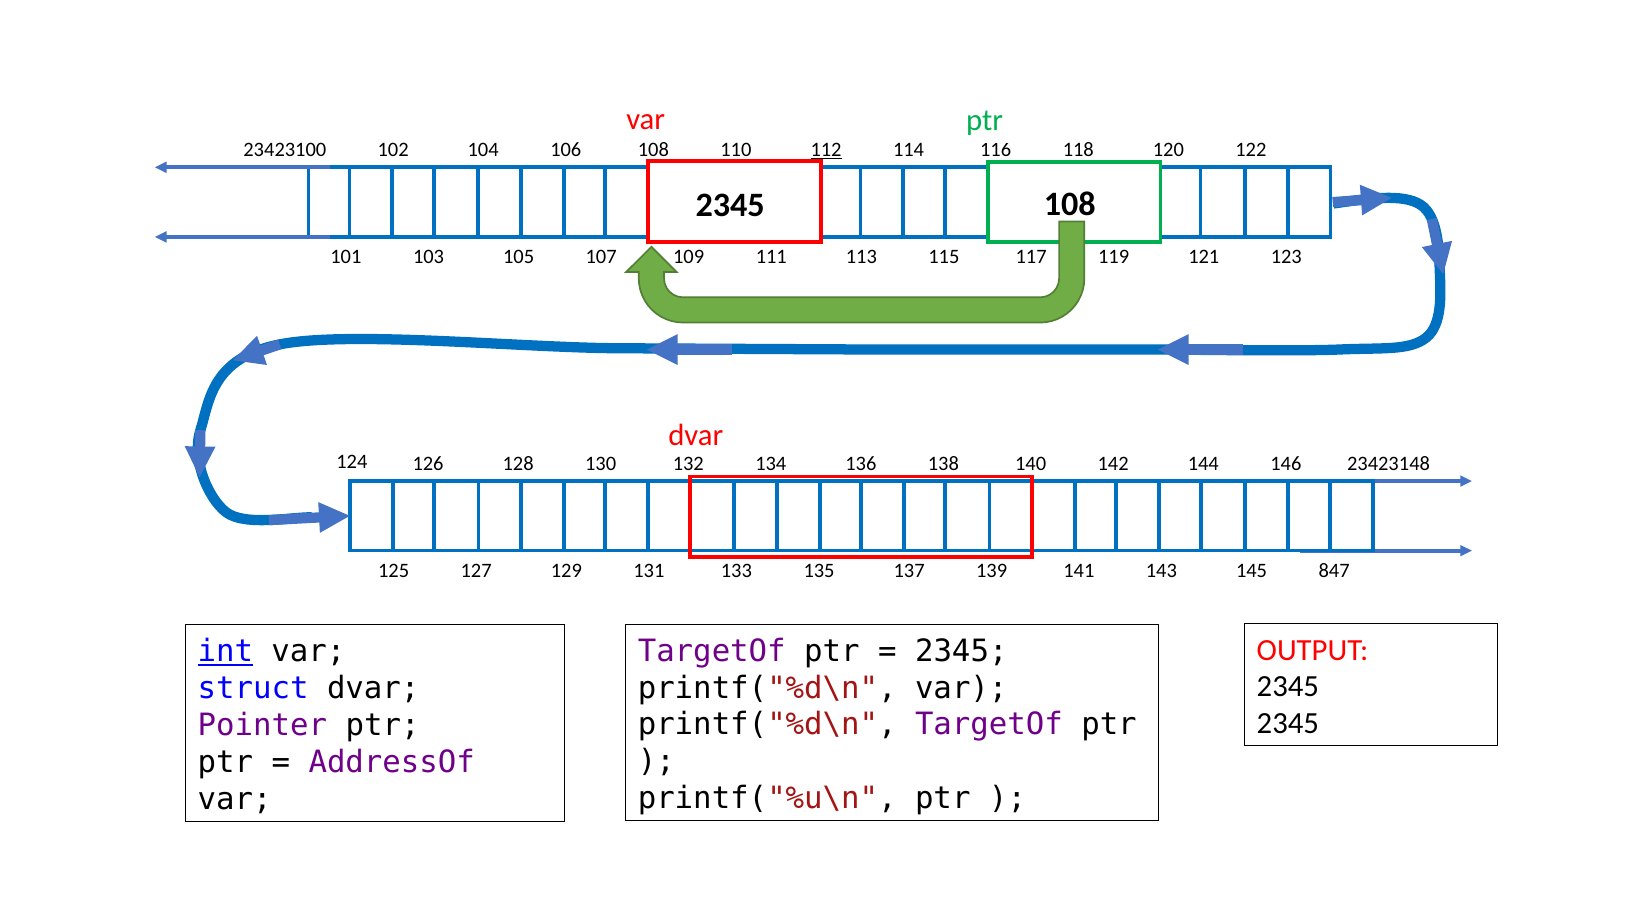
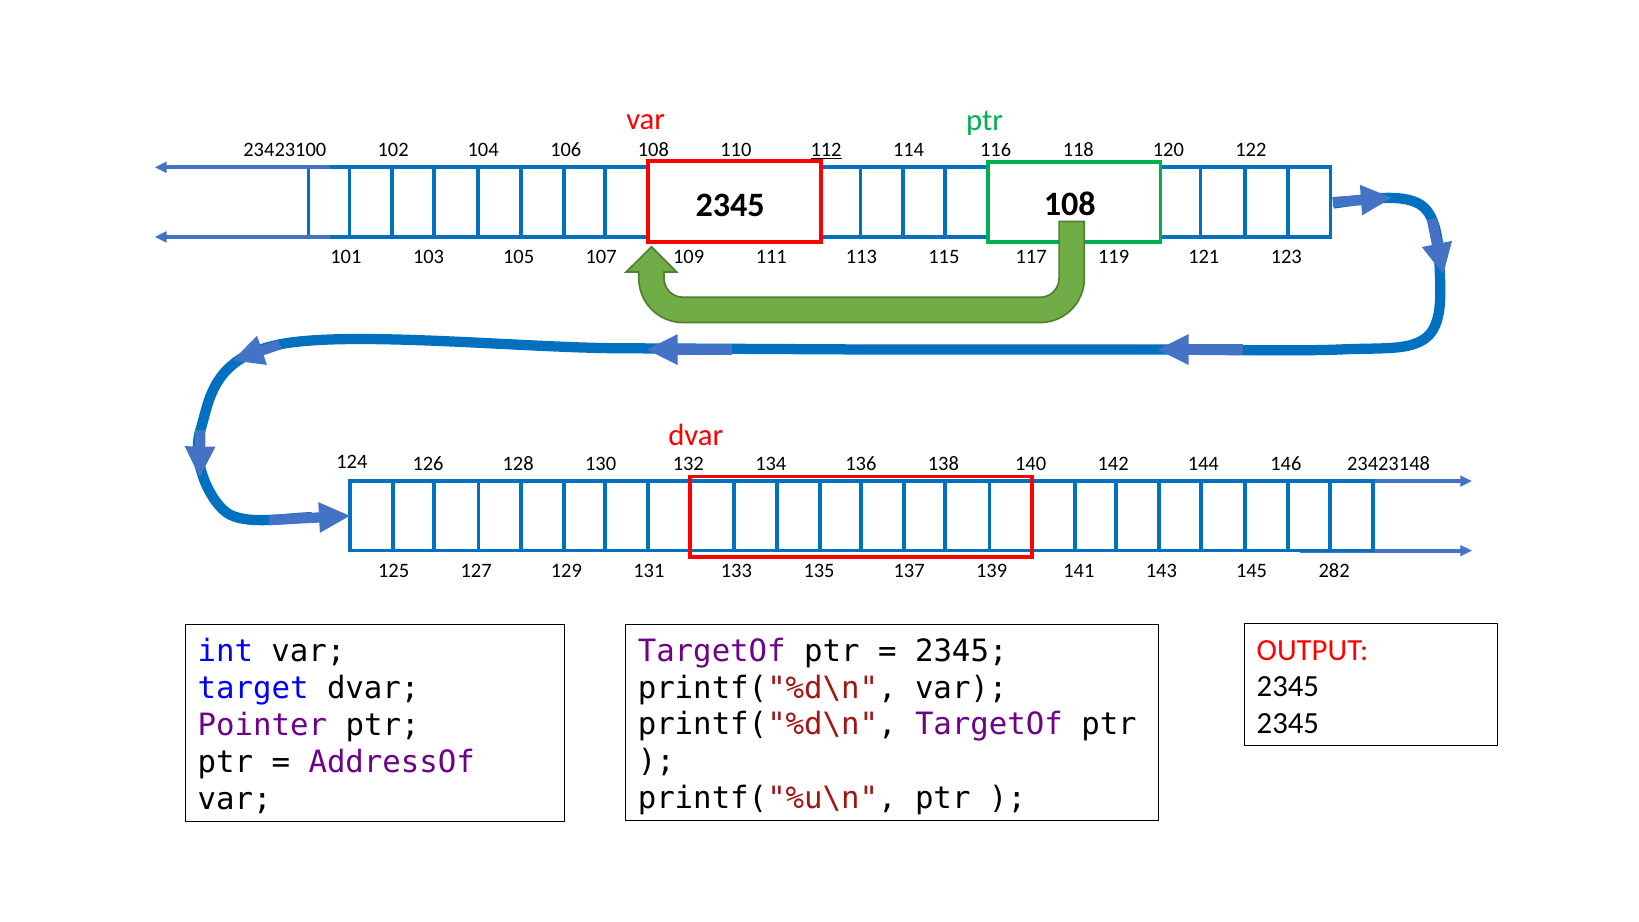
847: 847 -> 282 (1334, 570)
int underline: present -> none (225, 651)
struct: struct -> target (253, 688)
